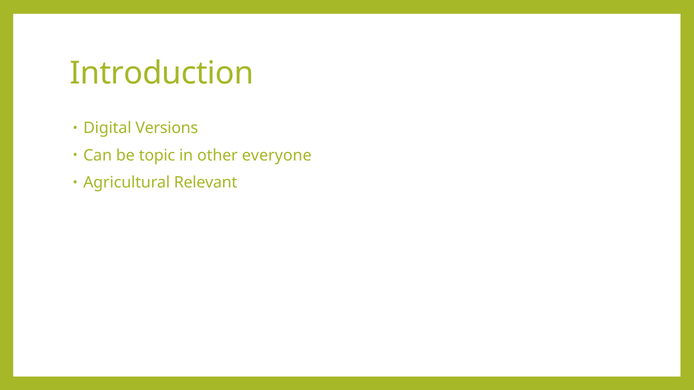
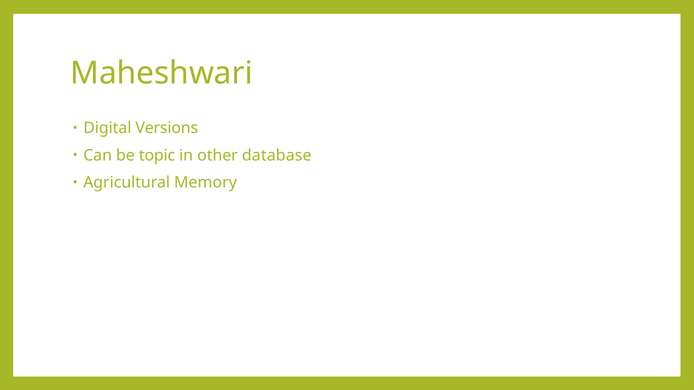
Introduction: Introduction -> Maheshwari (162, 73)
everyone: everyone -> database (277, 155)
Relevant: Relevant -> Memory (205, 183)
